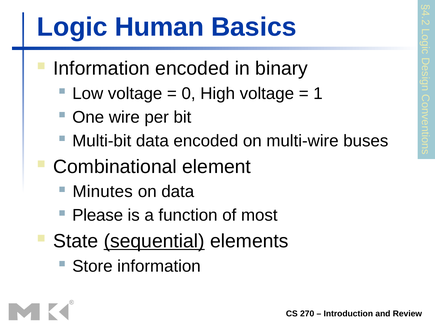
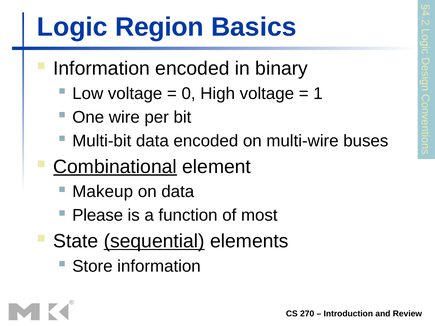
Human: Human -> Region (159, 27)
Combinational underline: none -> present (115, 167)
Minutes: Minutes -> Makeup (103, 192)
